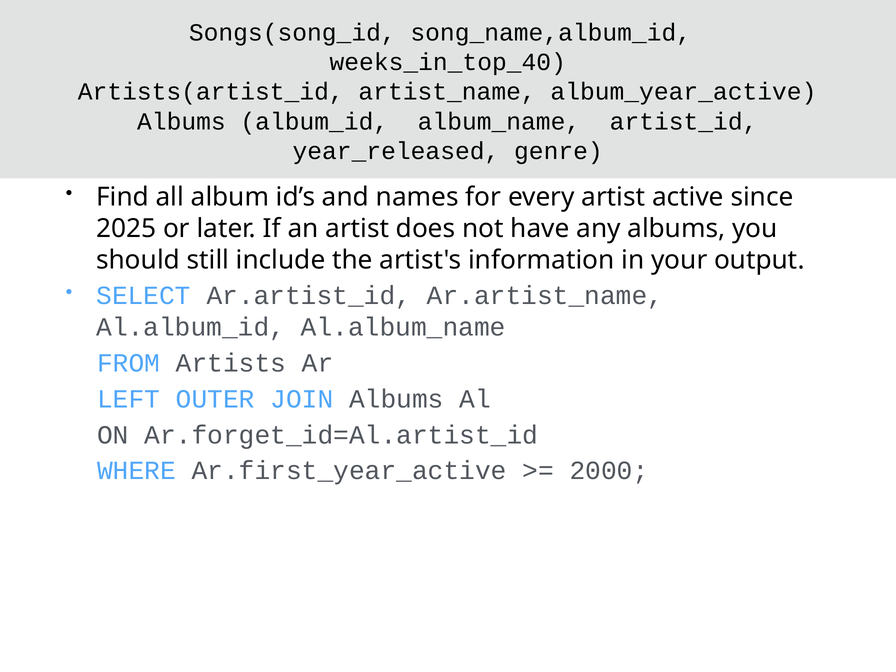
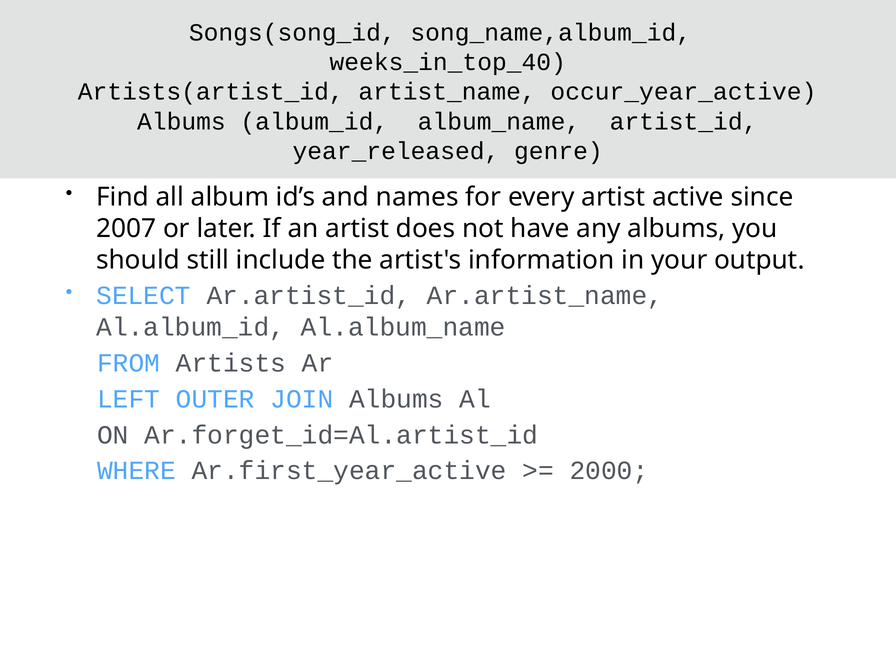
album_year_active: album_year_active -> occur_year_active (683, 92)
2025: 2025 -> 2007 (126, 228)
